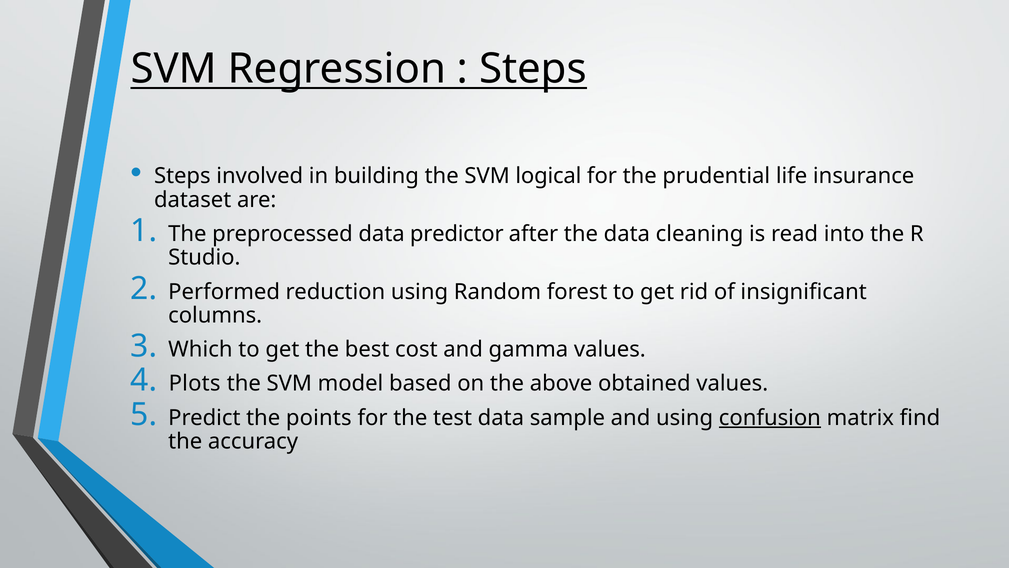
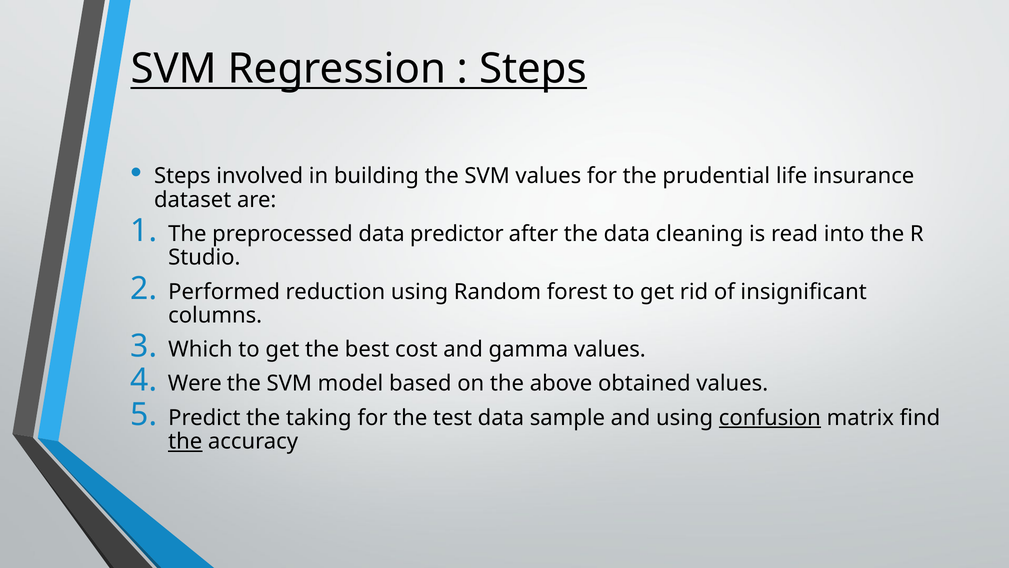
SVM logical: logical -> values (548, 176)
Plots: Plots -> Were (195, 383)
points: points -> taking (319, 417)
the underline: none -> present (185, 441)
